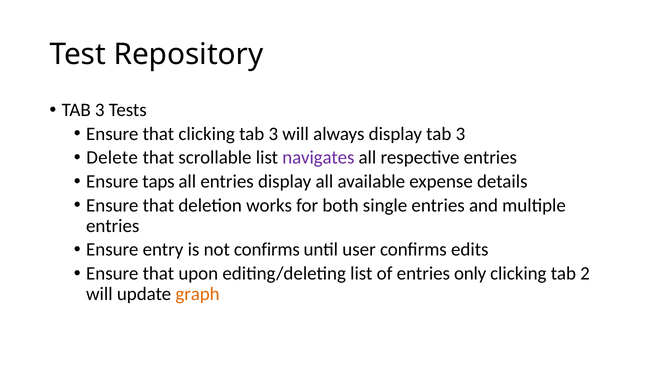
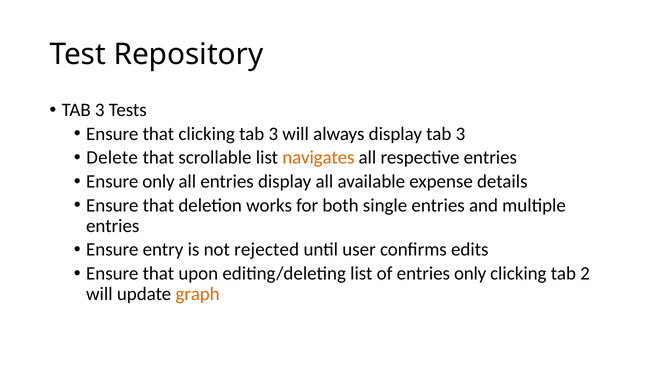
navigates colour: purple -> orange (318, 157)
Ensure taps: taps -> only (158, 181)
not confirms: confirms -> rejected (267, 249)
